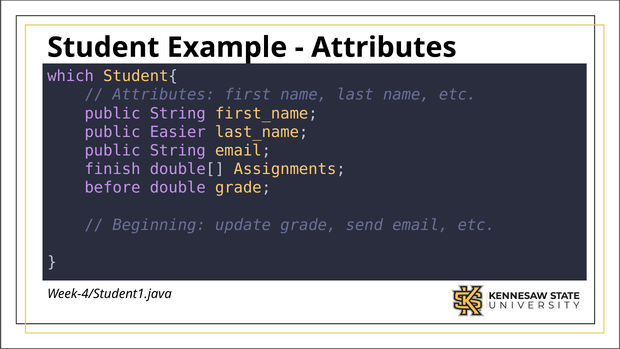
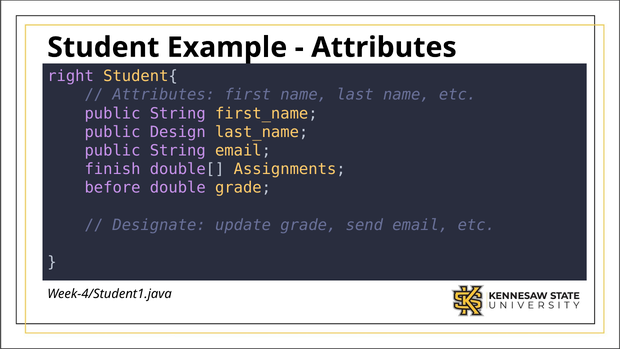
which: which -> right (71, 76)
Easier: Easier -> Design (178, 132)
Beginning: Beginning -> Designate (159, 225)
